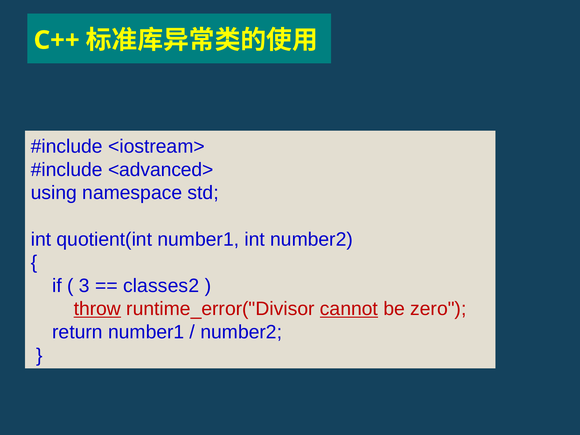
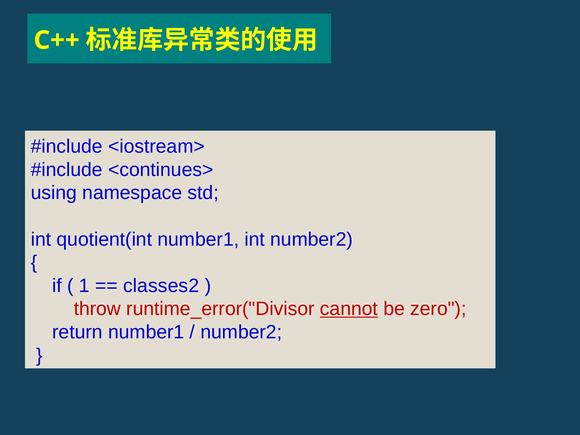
<advanced>: <advanced> -> <continues> (161, 170)
3: 3 -> 1 (84, 286)
throw underline: present -> none (97, 309)
